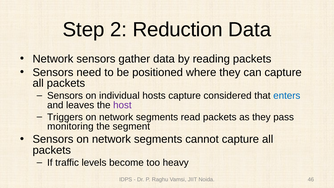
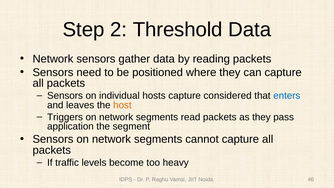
Reduction: Reduction -> Threshold (178, 30)
host colour: purple -> orange (122, 105)
monitoring: monitoring -> application (70, 126)
